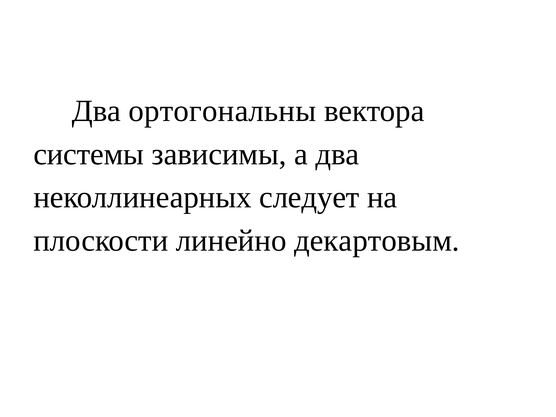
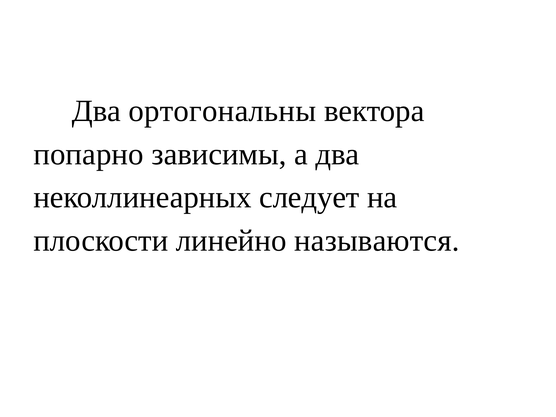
системы: системы -> попарно (89, 154)
декартовым: декартовым -> называются (377, 241)
